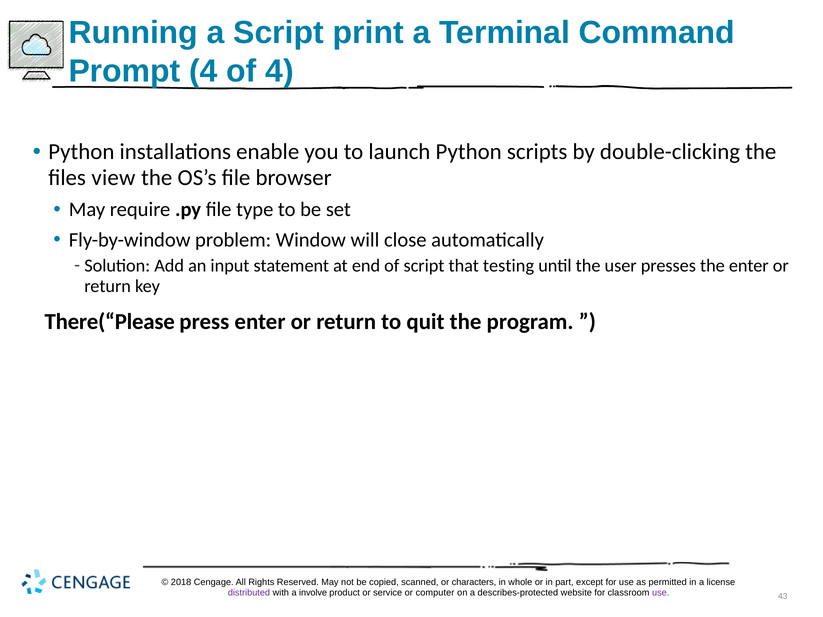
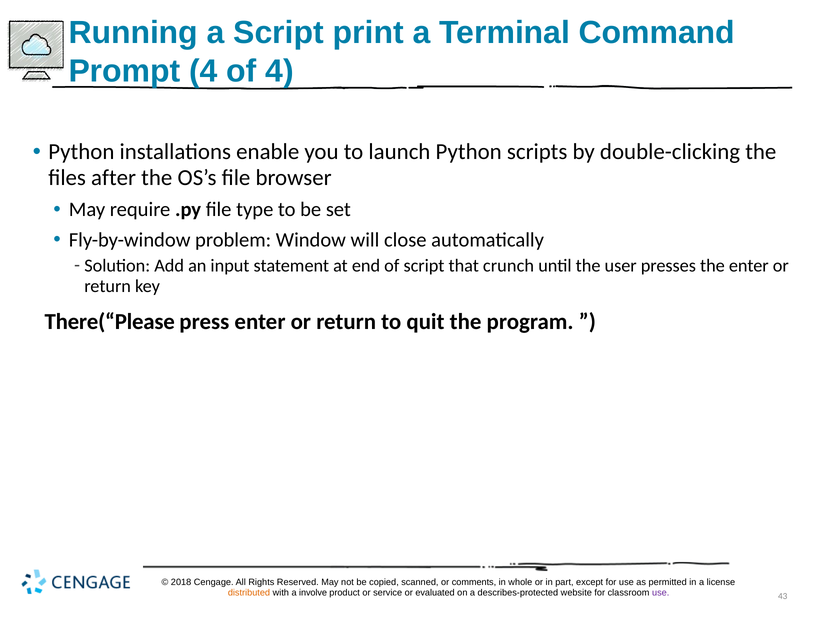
view: view -> after (114, 178)
testing: testing -> crunch (508, 266)
characters: characters -> comments (474, 582)
distributed colour: purple -> orange (249, 593)
computer: computer -> evaluated (435, 593)
